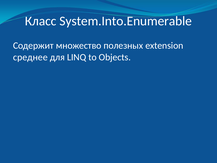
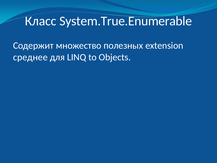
System.Into.Enumerable: System.Into.Enumerable -> System.True.Enumerable (126, 21)
